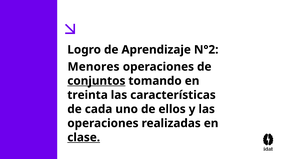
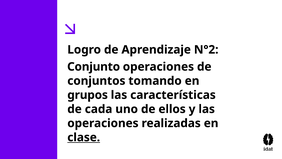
Menores: Menores -> Conjunto (94, 67)
conjuntos underline: present -> none (96, 81)
treinta: treinta -> grupos (88, 95)
